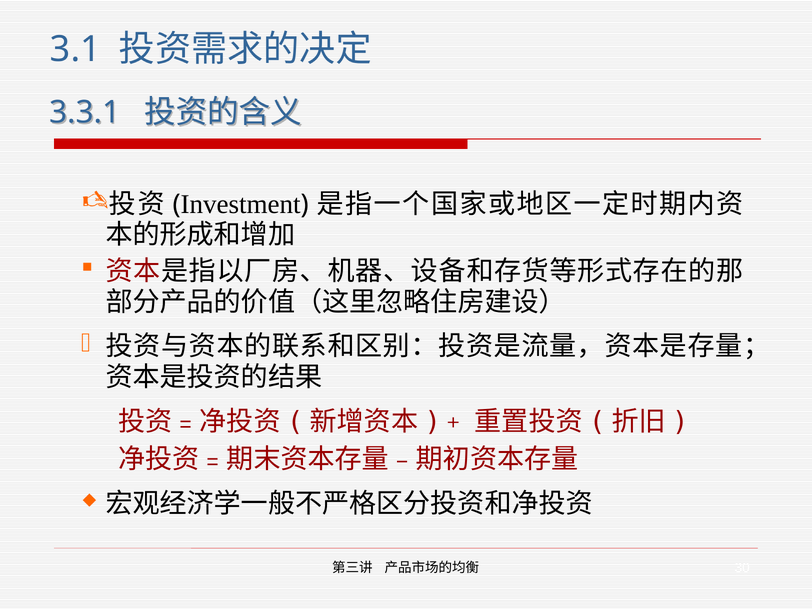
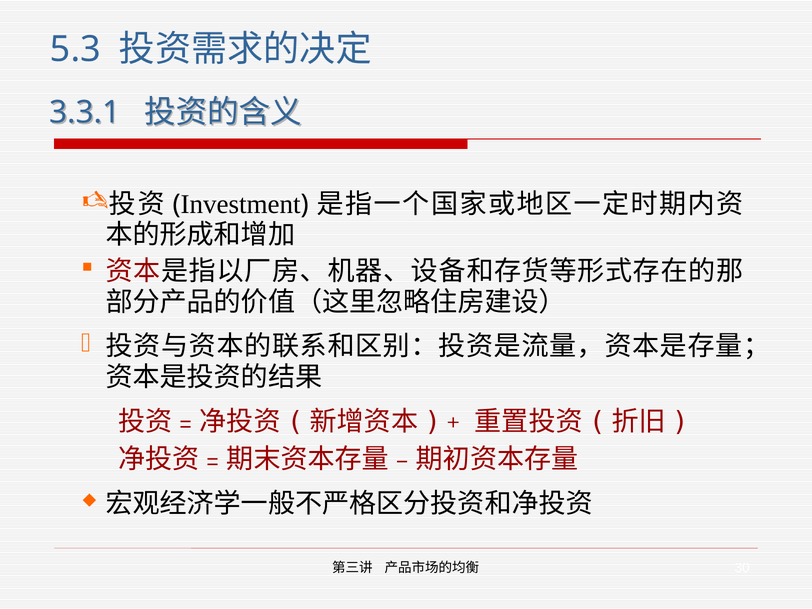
3.1: 3.1 -> 5.3 (75, 50)
